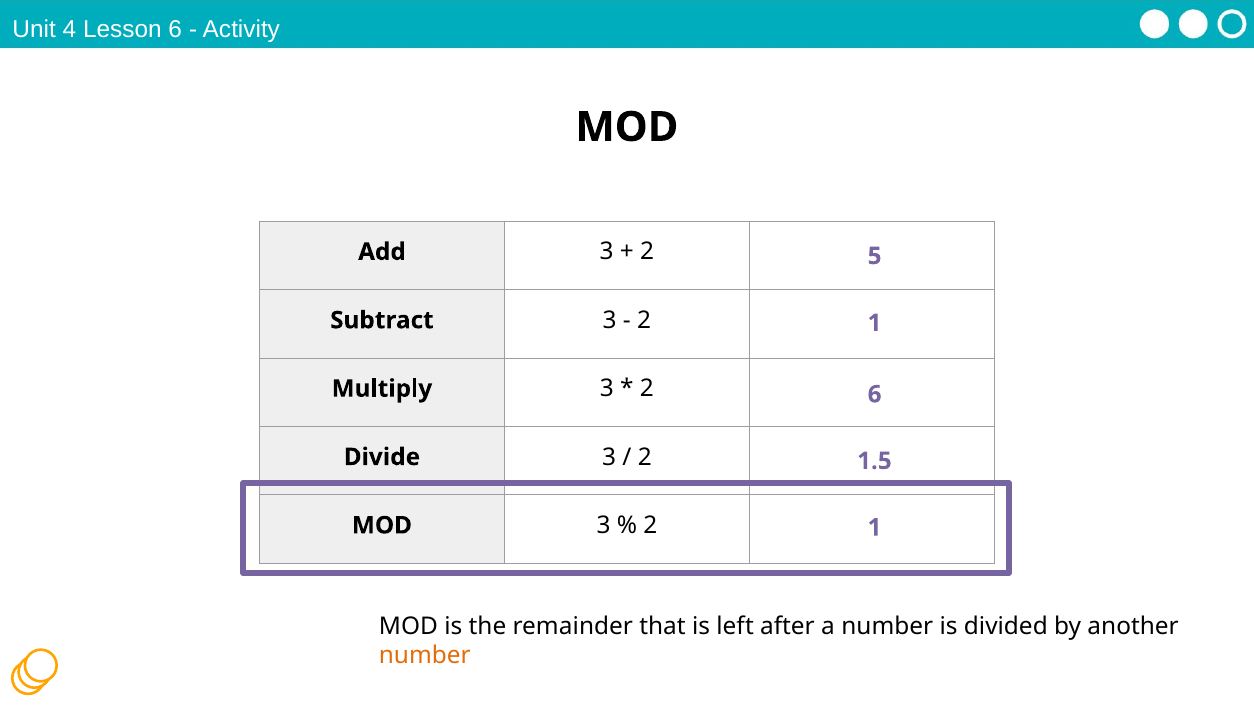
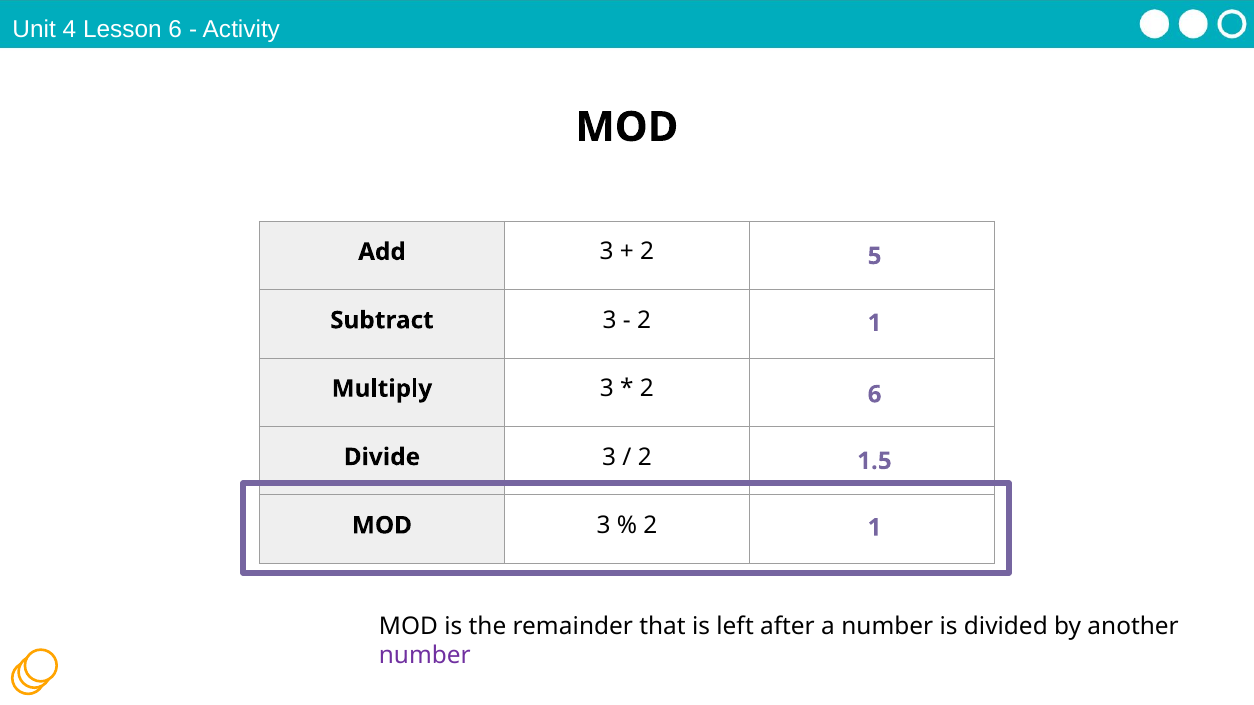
number colour: orange -> purple (425, 656)
